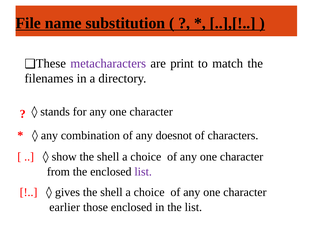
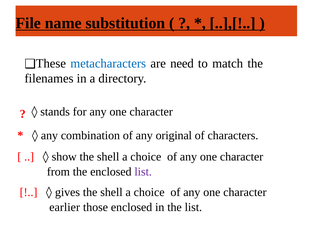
metacharacters colour: purple -> blue (108, 63)
print: print -> need (182, 63)
doesnot: doesnot -> original (174, 135)
